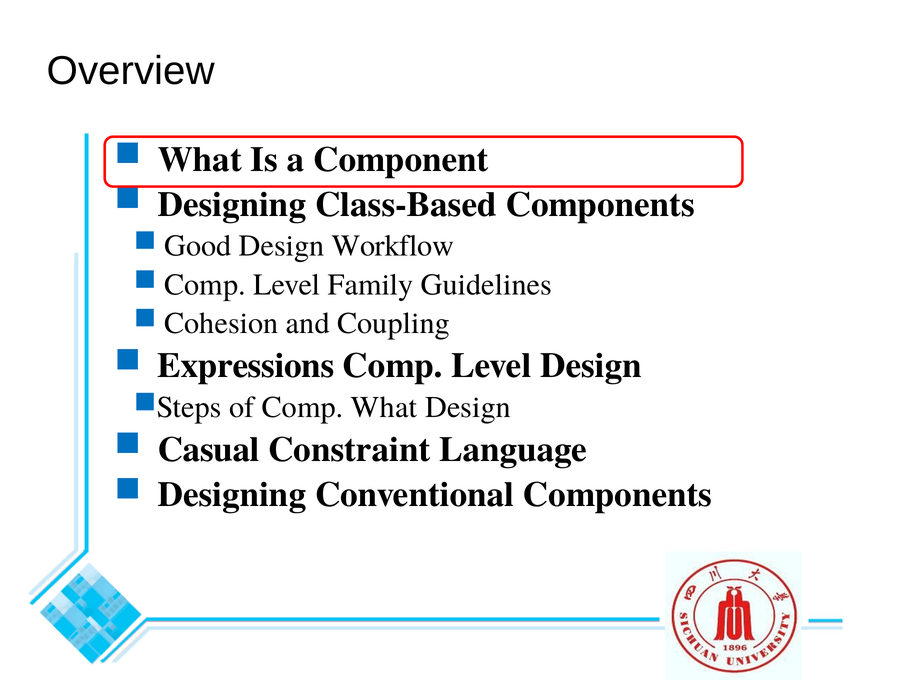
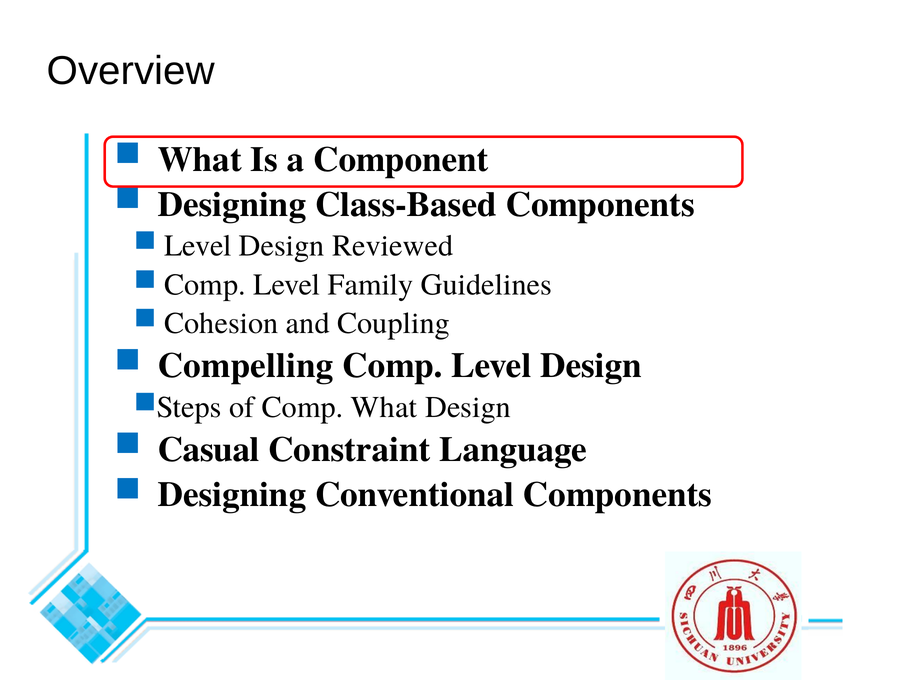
Good: Good -> Level (198, 246)
Workflow: Workflow -> Reviewed (393, 246)
Expressions: Expressions -> Compelling (246, 366)
